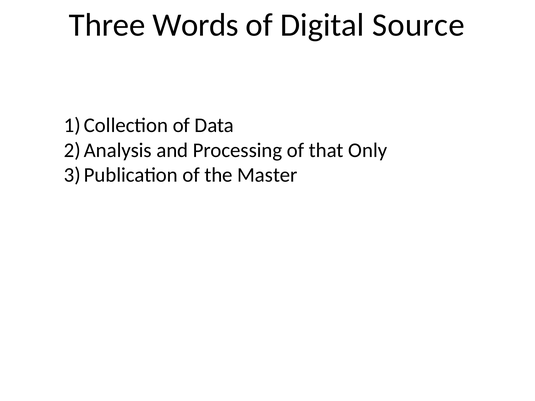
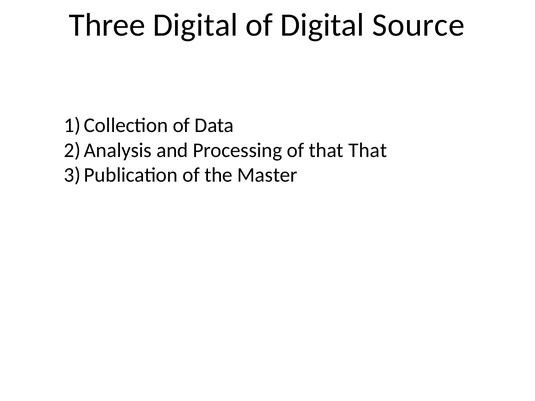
Three Words: Words -> Digital (195, 25)
that Only: Only -> That (368, 150)
